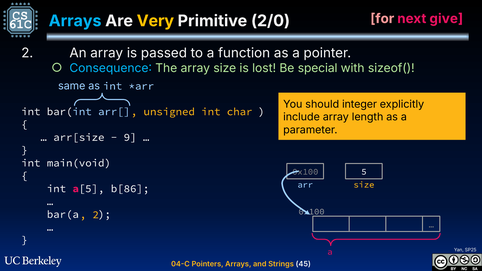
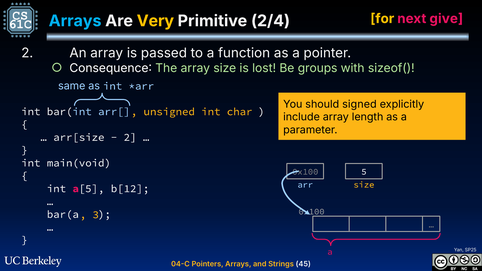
for colour: pink -> yellow (382, 19)
2/0: 2/0 -> 2/4 (271, 21)
Consequence colour: light blue -> white (111, 68)
special: special -> groups (318, 68)
integer: integer -> signed (359, 104)
9: 9 -> 2 (130, 137)
b[86: b[86 -> b[12 (130, 189)
2: 2 -> 3 (96, 215)
